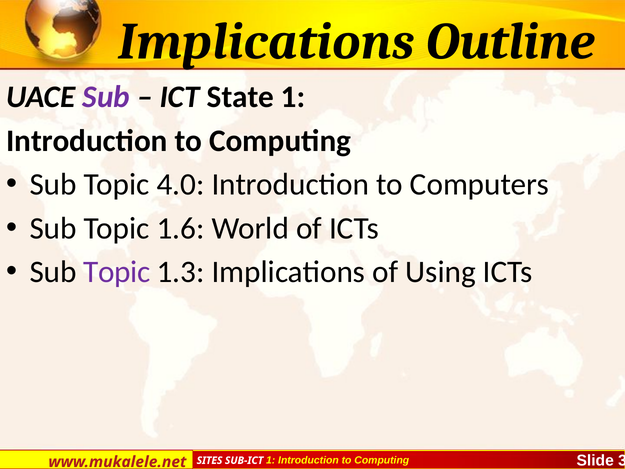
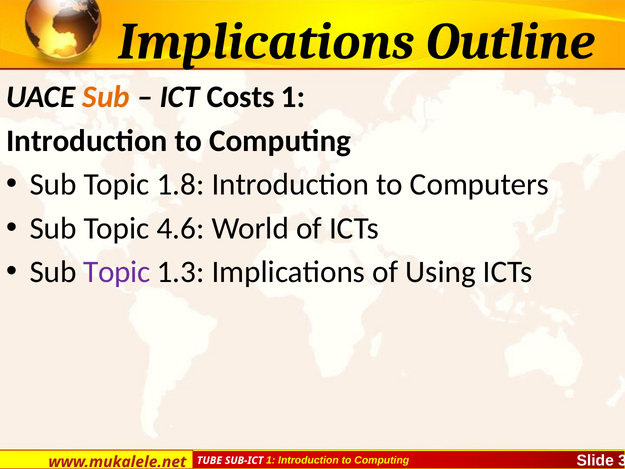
Sub colour: purple -> orange (106, 97)
State: State -> Costs (241, 97)
4.0: 4.0 -> 1.8 (181, 184)
1.6: 1.6 -> 4.6 (181, 228)
SITES: SITES -> TUBE (209, 460)
